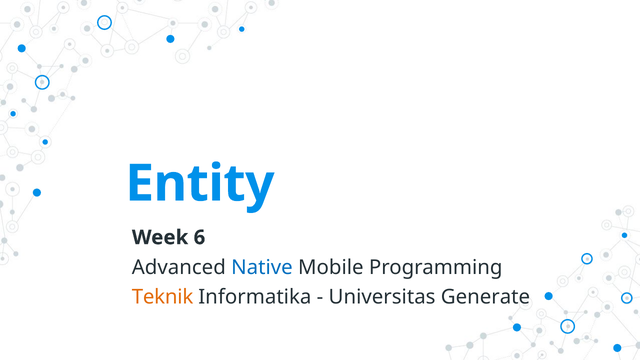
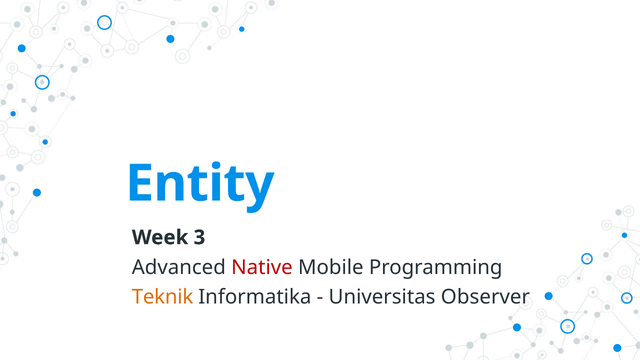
6: 6 -> 3 (199, 237)
Native colour: blue -> red (262, 267)
Generate: Generate -> Observer (485, 297)
